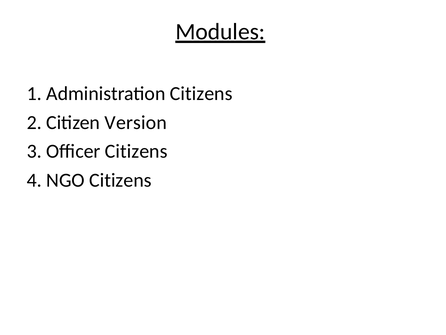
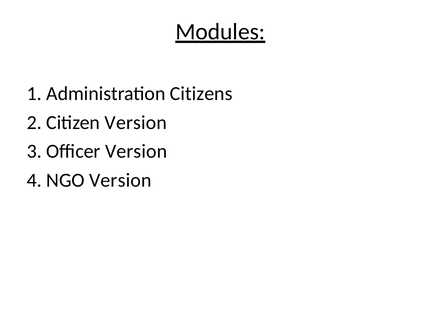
Officer Citizens: Citizens -> Version (136, 151)
NGO Citizens: Citizens -> Version (120, 180)
